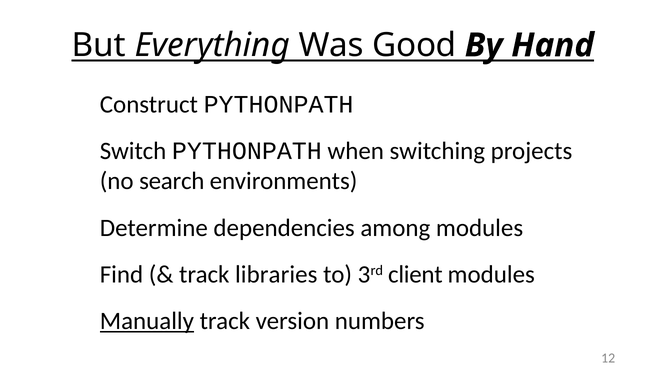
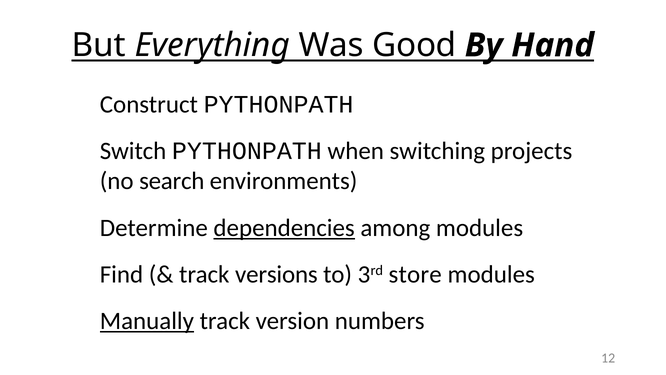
dependencies underline: none -> present (284, 228)
libraries: libraries -> versions (276, 274)
client: client -> store (415, 274)
